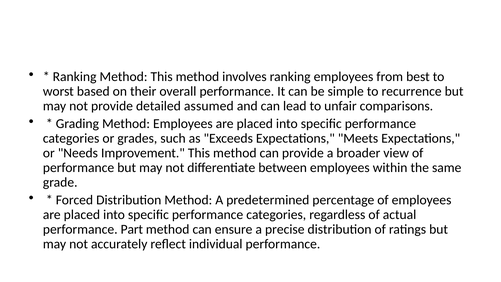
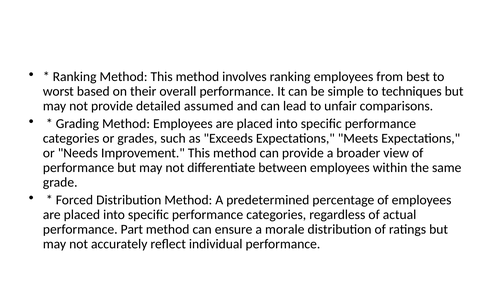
recurrence: recurrence -> techniques (412, 91)
precise: precise -> morale (285, 229)
